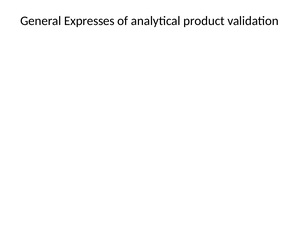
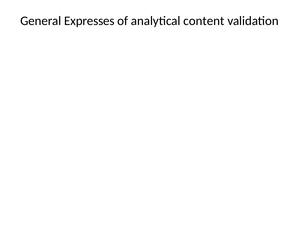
product: product -> content (204, 21)
